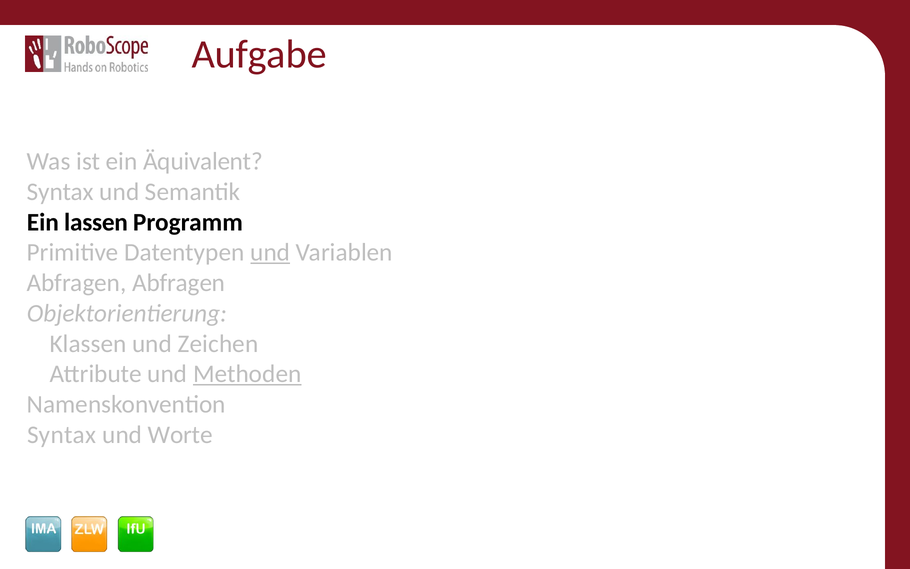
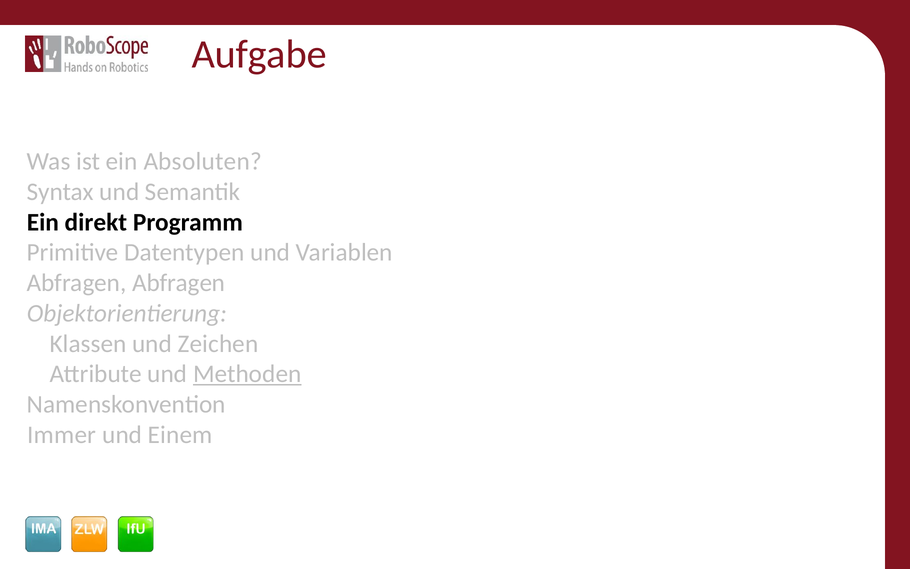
Äquivalent: Äquivalent -> Absoluten (203, 161)
lassen: lassen -> direkt (96, 222)
und underline: present -> none (270, 252)
Syntax: Syntax -> Immer (62, 435)
Worte: Worte -> Einem (180, 435)
